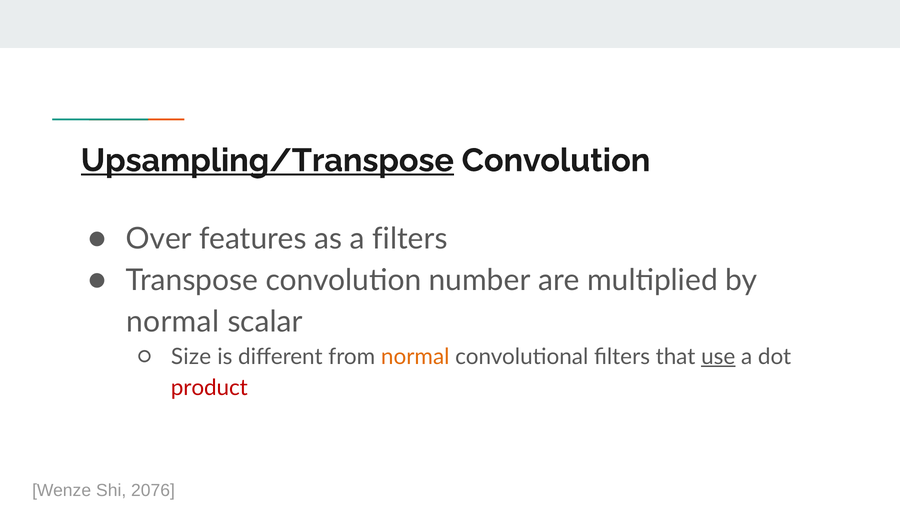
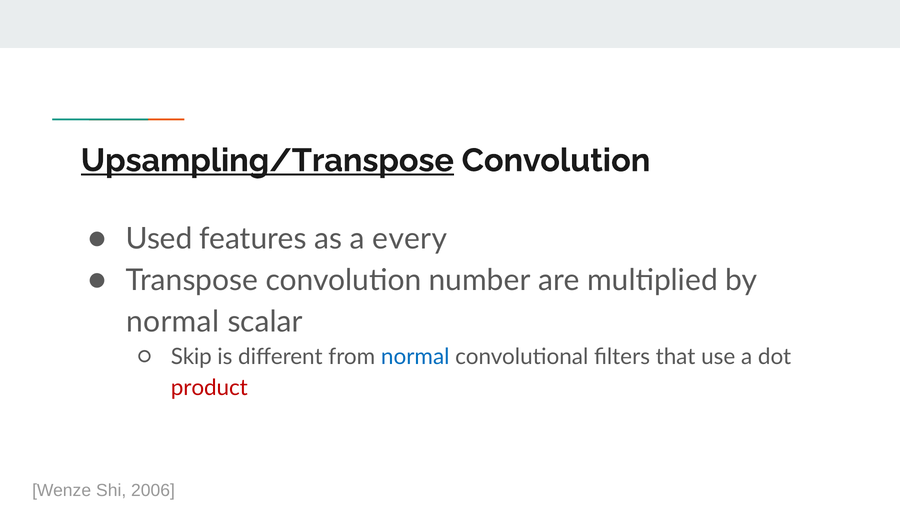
Over: Over -> Used (159, 239)
a filters: filters -> every (410, 239)
Size: Size -> Skip (191, 357)
normal colour: orange -> blue (415, 357)
use underline: present -> none (718, 357)
2076: 2076 -> 2006 (153, 491)
